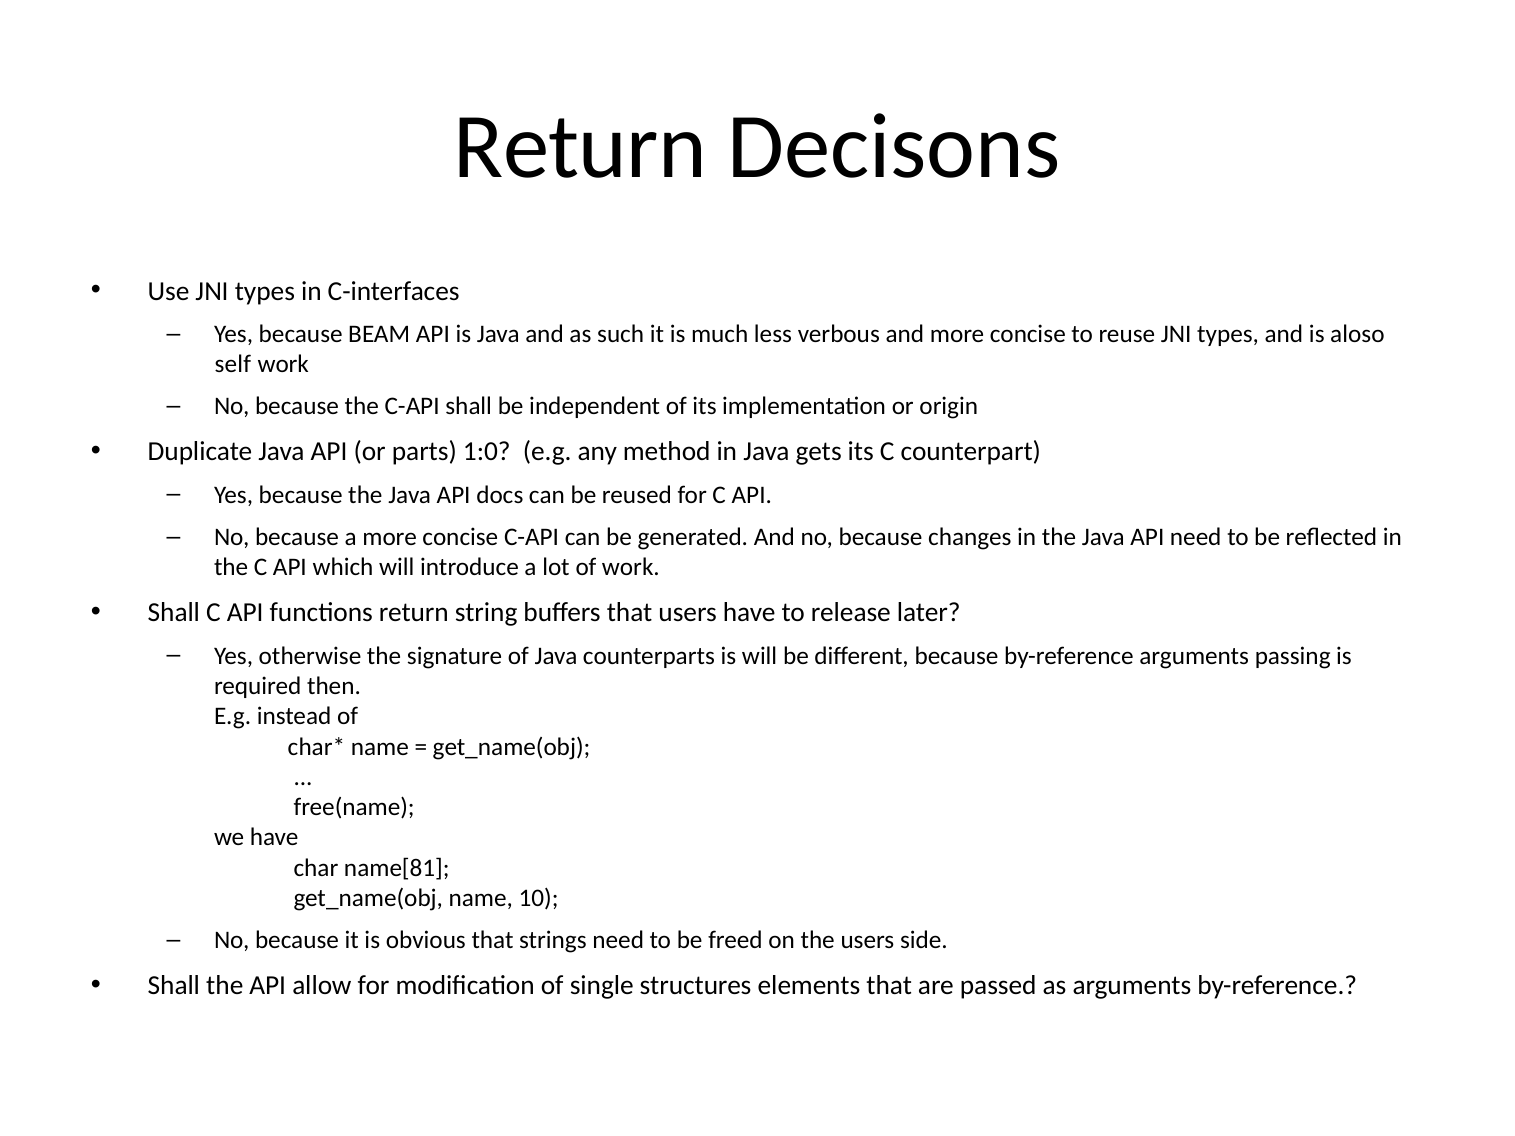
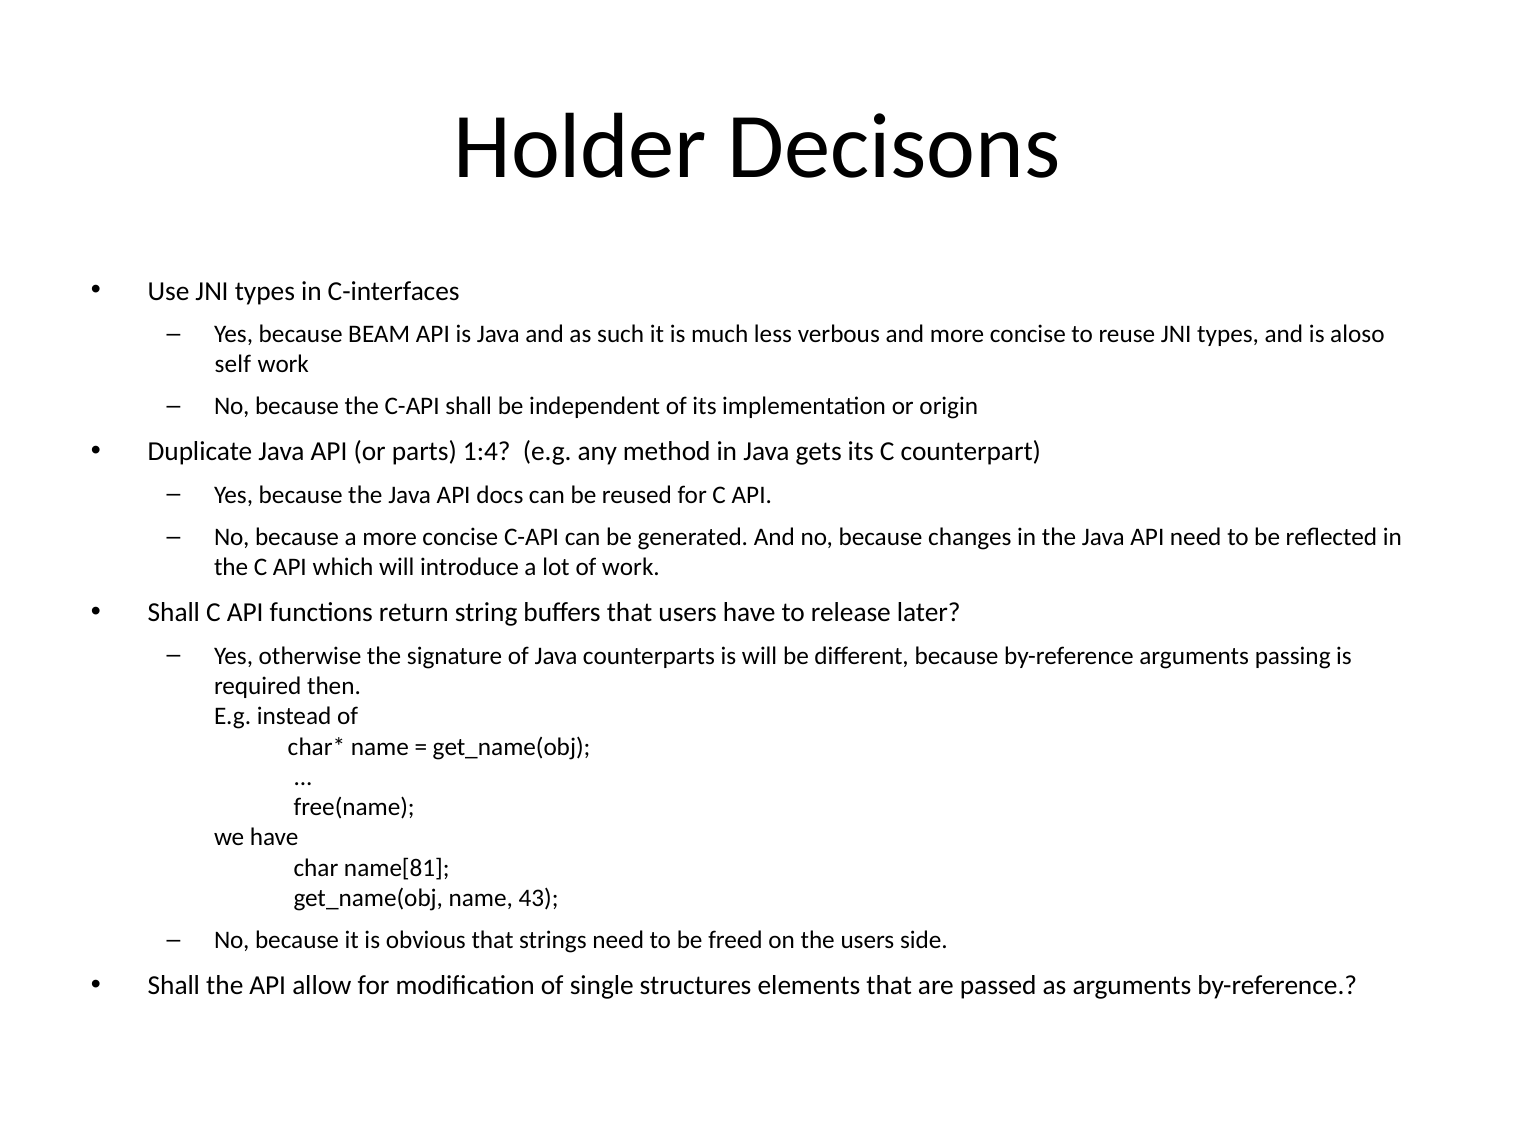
Return: Return -> Holder (580, 147)
1:0: 1:0 -> 1:4 (487, 452)
10: 10 -> 43 (539, 898)
